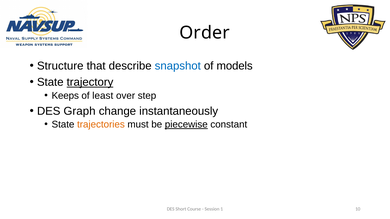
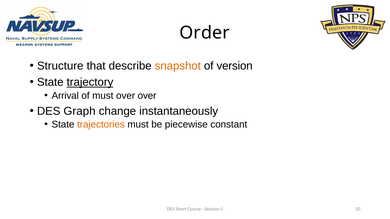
snapshot colour: blue -> orange (178, 66)
models: models -> version (235, 66)
Keeps: Keeps -> Arrival (65, 96)
of least: least -> must (103, 96)
over step: step -> over (147, 96)
piecewise underline: present -> none (186, 125)
